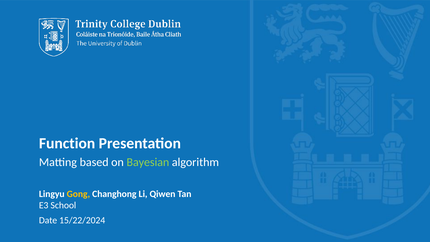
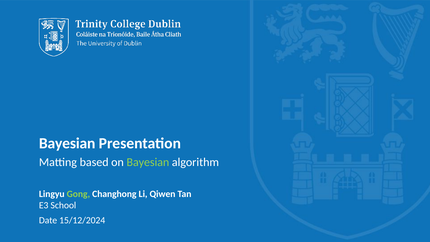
Function: Function -> Bayesian (67, 143)
Gong colour: yellow -> light green (78, 194)
15/22/2024: 15/22/2024 -> 15/12/2024 (82, 220)
